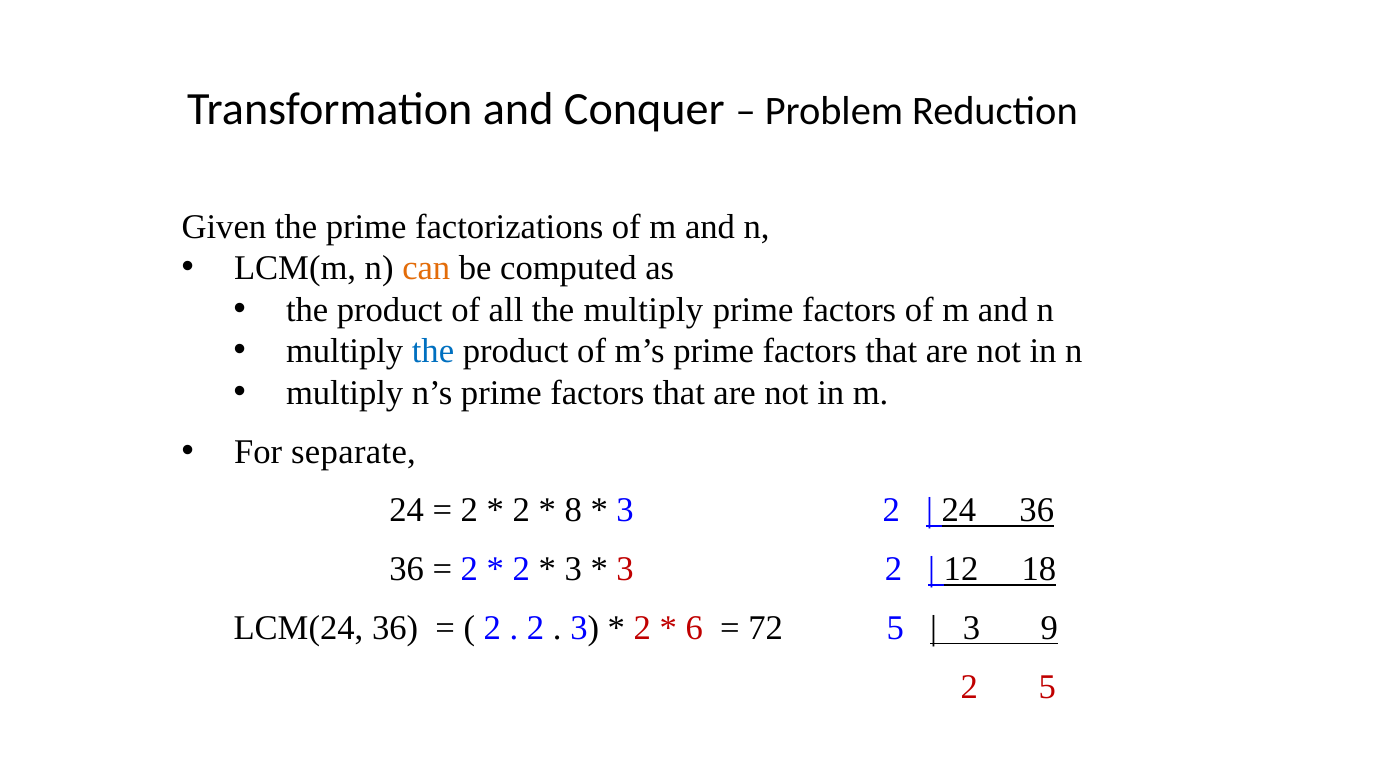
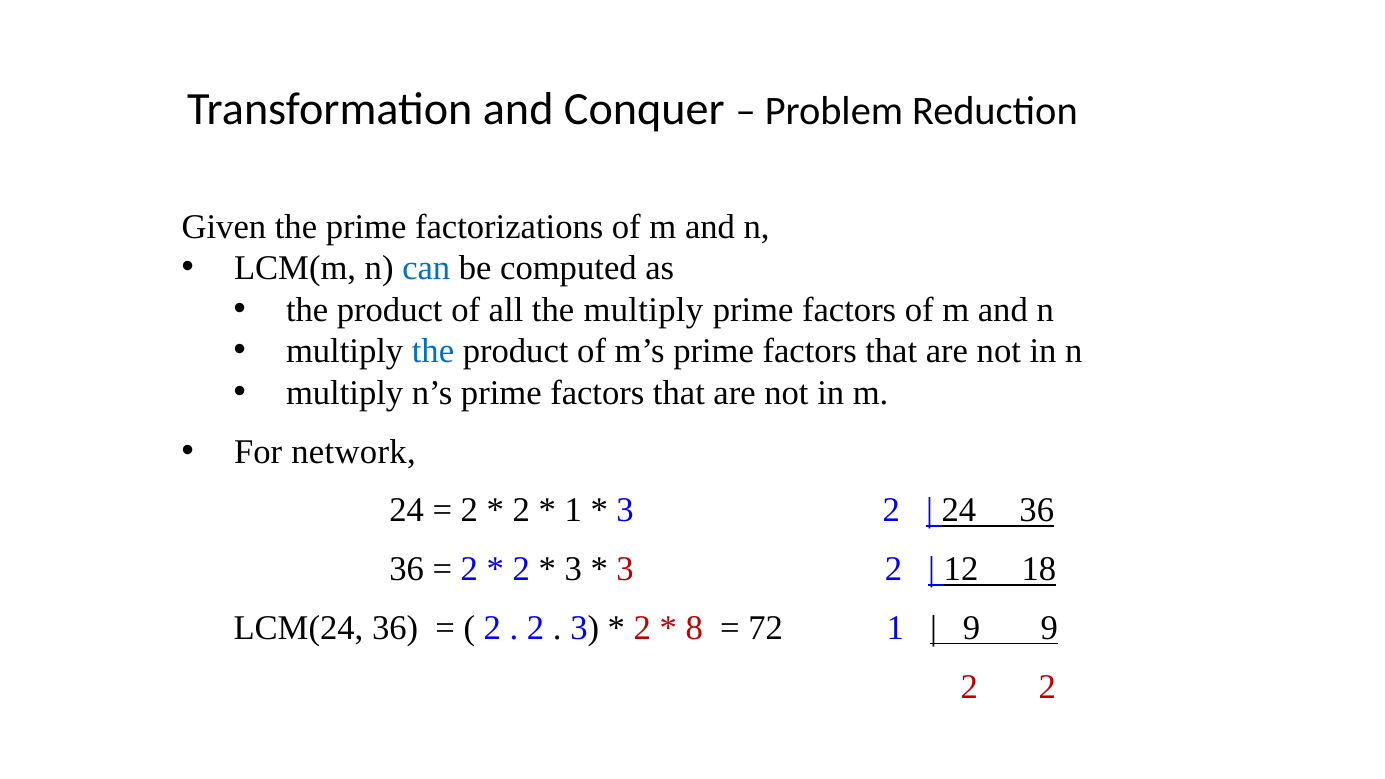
can colour: orange -> blue (426, 268)
separate: separate -> network (354, 452)
8: 8 -> 1 (573, 511)
6: 6 -> 8 (694, 628)
72 5: 5 -> 1 (895, 628)
3: 3 -> 9 (972, 628)
2 5: 5 -> 2 (1047, 687)
